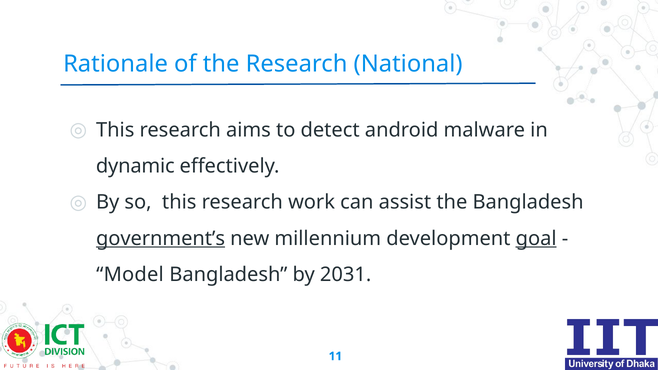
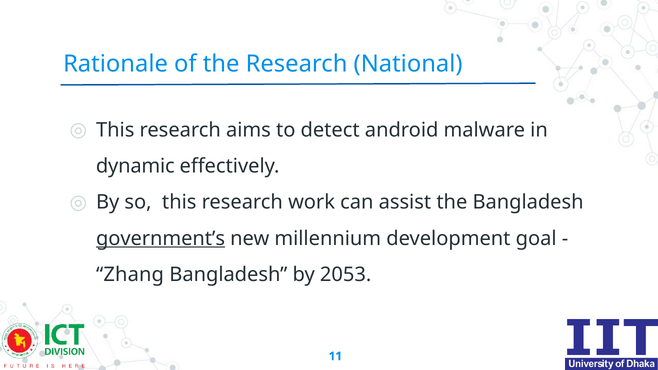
goal underline: present -> none (536, 238)
Model: Model -> Zhang (130, 275)
2031: 2031 -> 2053 (346, 275)
